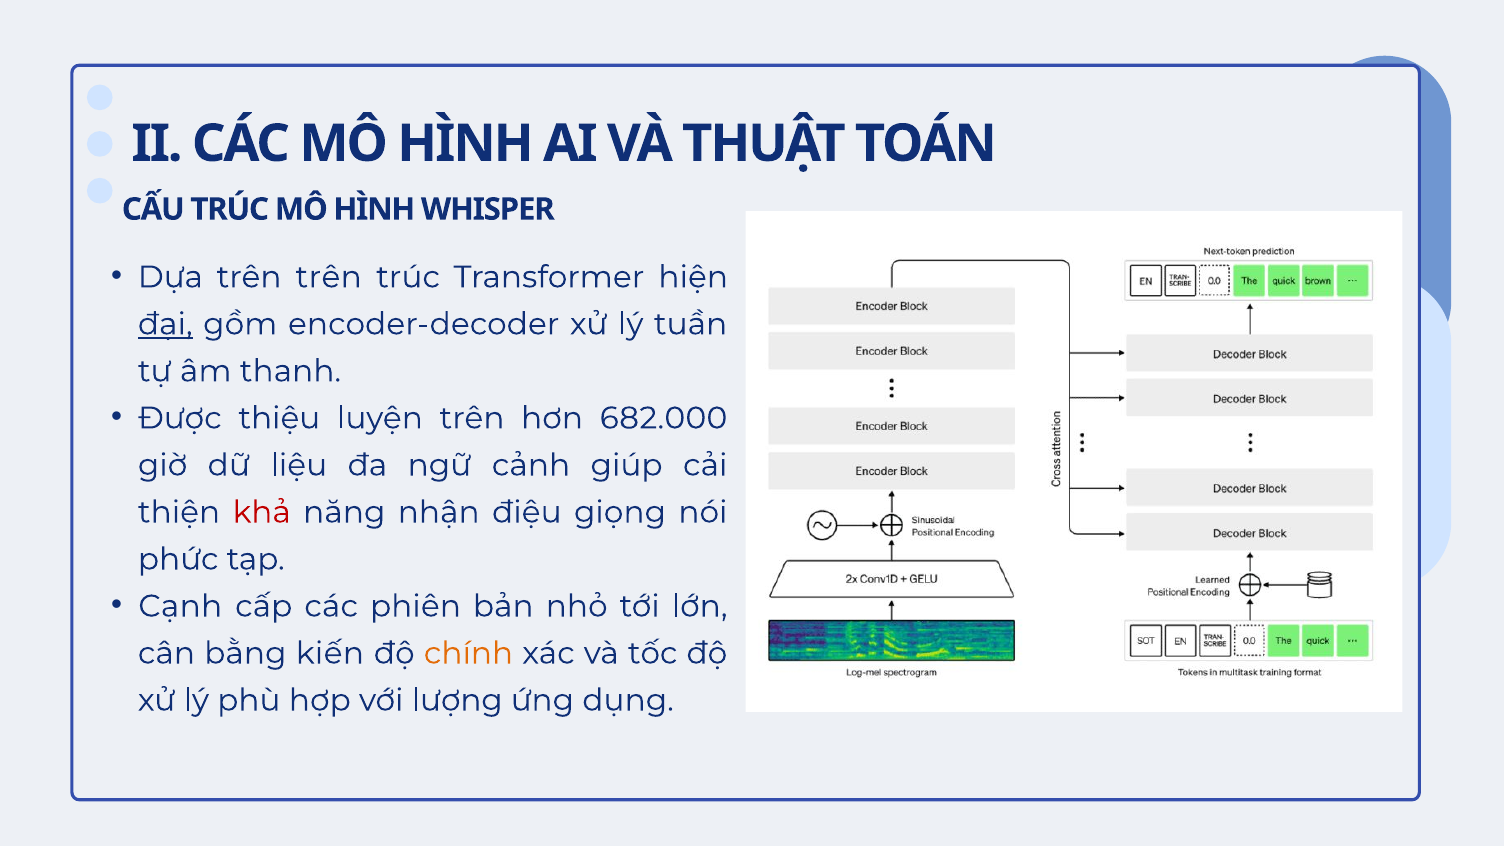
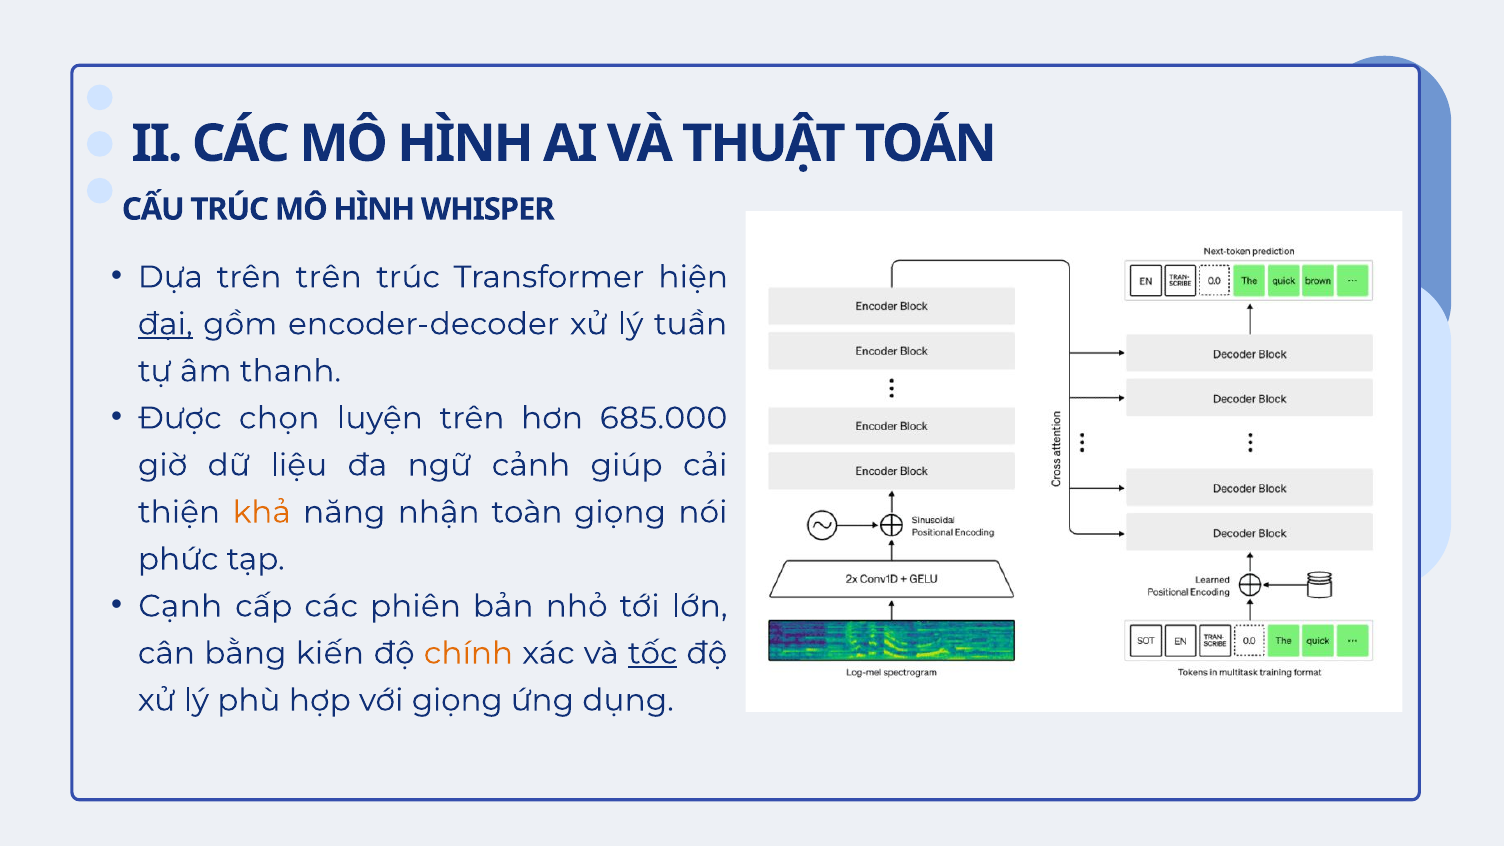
thiệu: thiệu -> chọn (279, 418)
682.000: 682.000 -> 685.000 (664, 418)
khả colour: red -> orange (262, 512)
điệu: điệu -> toàn (527, 512)
tốc underline: none -> present (653, 653)
với lượng: lượng -> giọng (457, 700)
